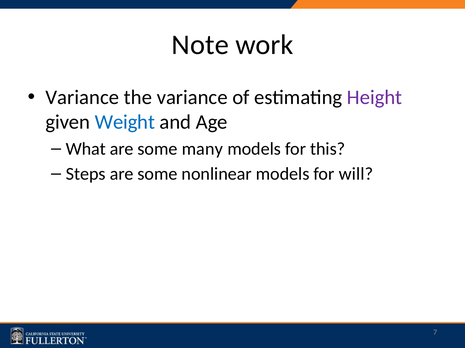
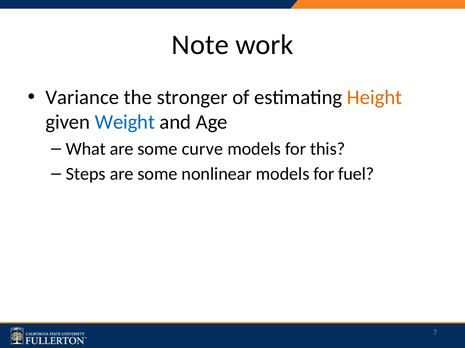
the variance: variance -> stronger (192, 98)
Height colour: purple -> orange (375, 98)
many: many -> curve (202, 149)
will: will -> fuel (356, 174)
